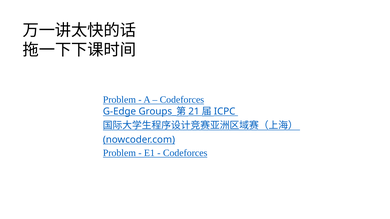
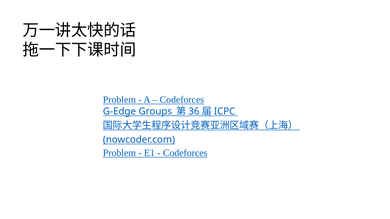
21: 21 -> 36 (194, 112)
